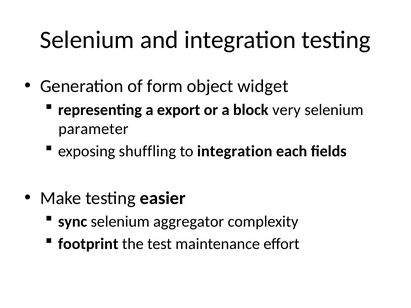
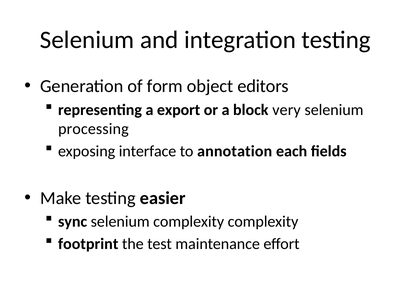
widget: widget -> editors (263, 86)
parameter: parameter -> processing (93, 129)
shuffling: shuffling -> interface (148, 151)
to integration: integration -> annotation (235, 151)
selenium aggregator: aggregator -> complexity (189, 222)
